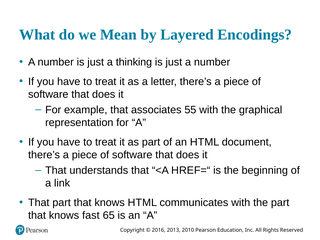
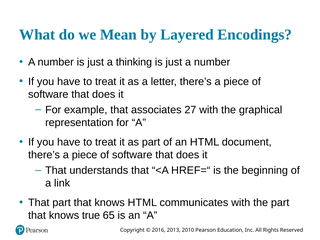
55: 55 -> 27 (190, 110)
fast: fast -> true (91, 215)
